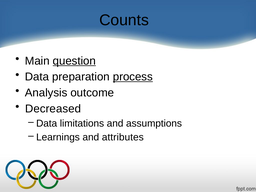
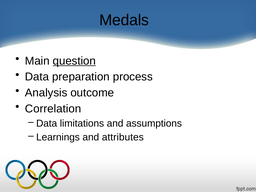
Counts: Counts -> Medals (124, 20)
process underline: present -> none (133, 77)
Decreased: Decreased -> Correlation (53, 109)
